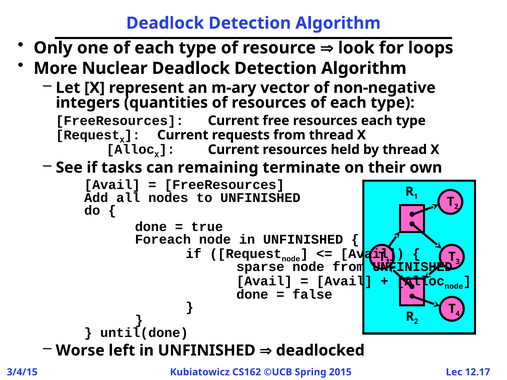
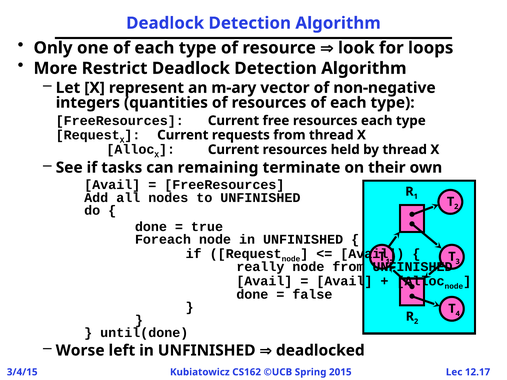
Nuclear: Nuclear -> Restrict (115, 68)
sparse: sparse -> really (260, 267)
